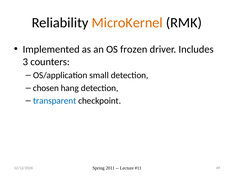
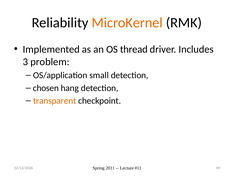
frozen: frozen -> thread (134, 49)
counters: counters -> problem (50, 62)
transparent colour: blue -> orange (55, 101)
